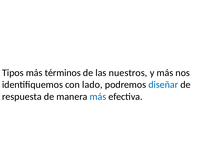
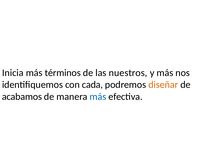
Tipos: Tipos -> Inicia (13, 73)
lado: lado -> cada (92, 85)
diseñar colour: blue -> orange (163, 85)
respuesta: respuesta -> acabamos (22, 97)
